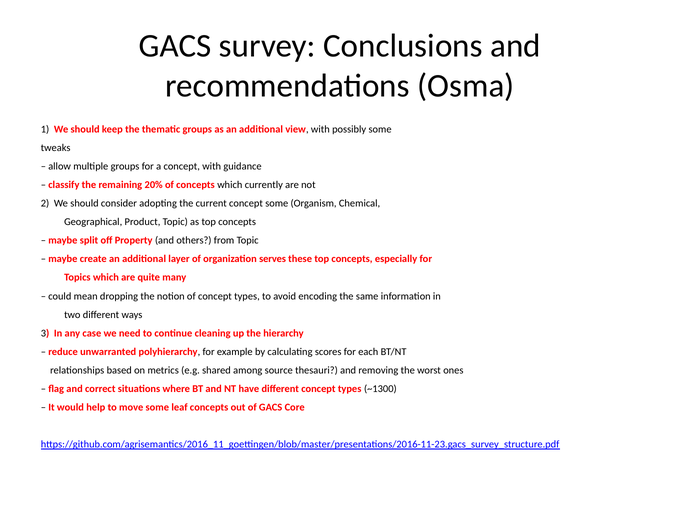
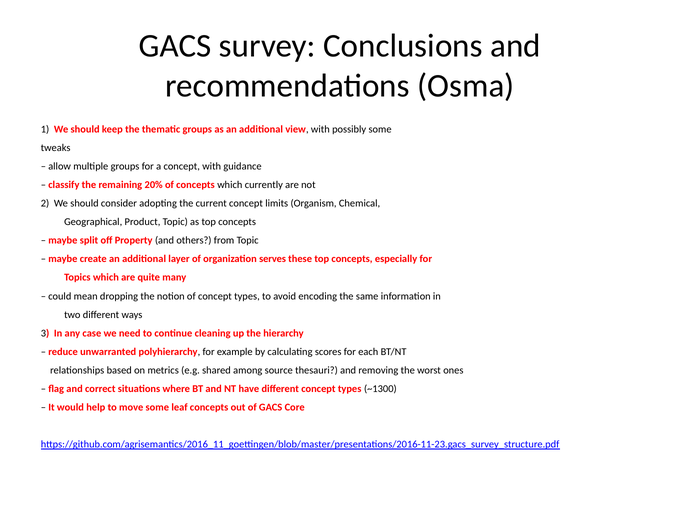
concept some: some -> limits (277, 203)
